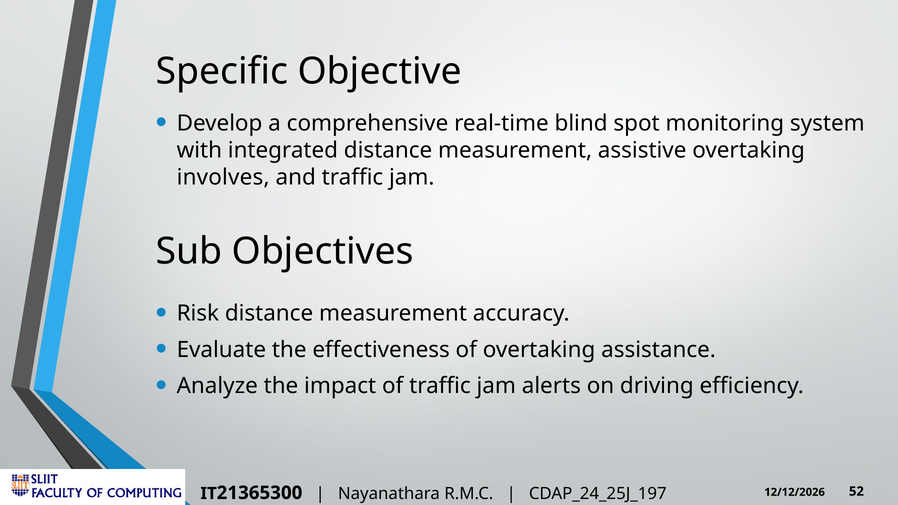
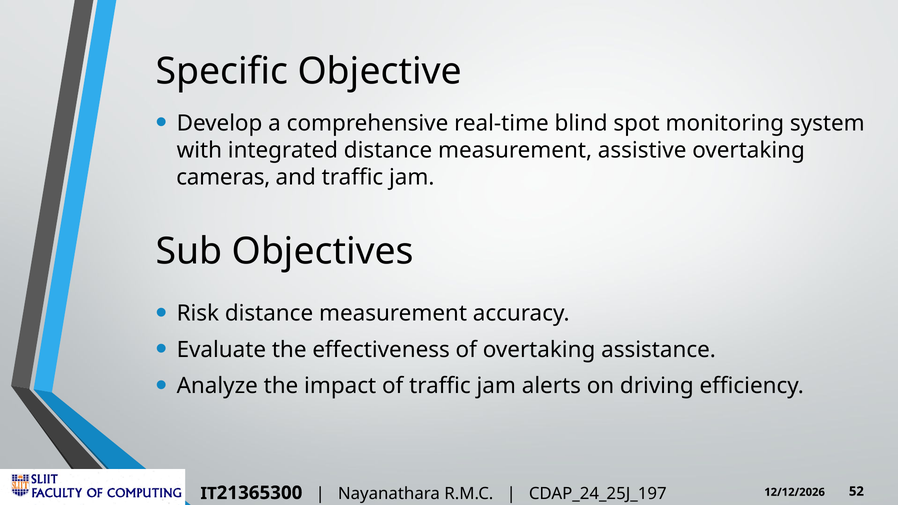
involves: involves -> cameras (223, 177)
